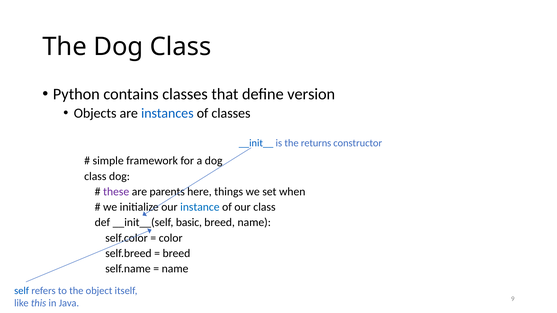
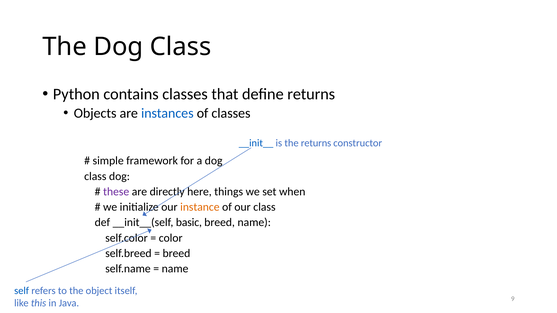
define version: version -> returns (311, 94)
parents: parents -> directly (167, 192)
instance colour: blue -> orange (200, 207)
